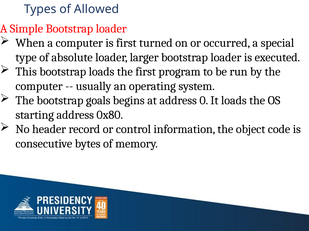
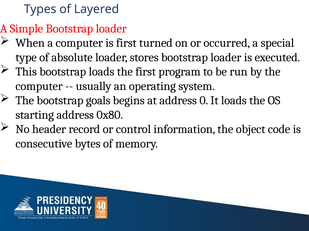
Allowed: Allowed -> Layered (96, 9)
larger: larger -> stores (144, 58)
